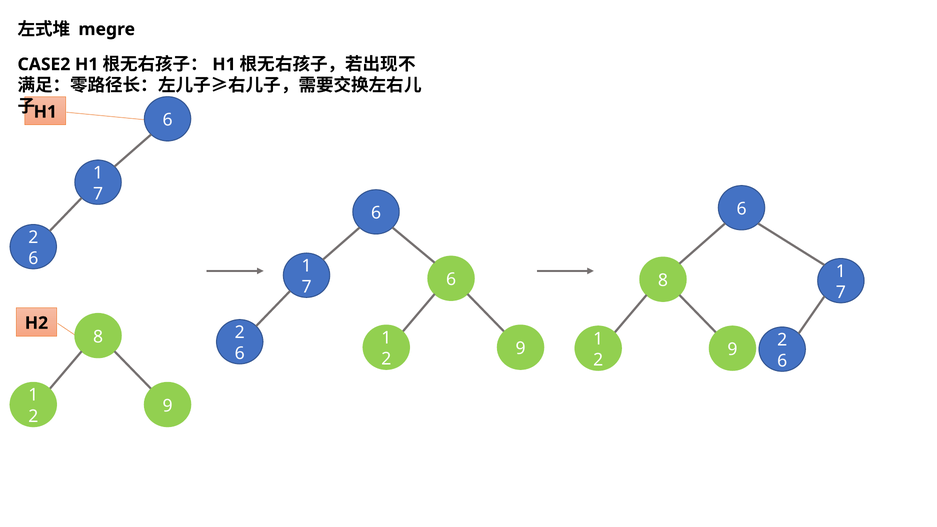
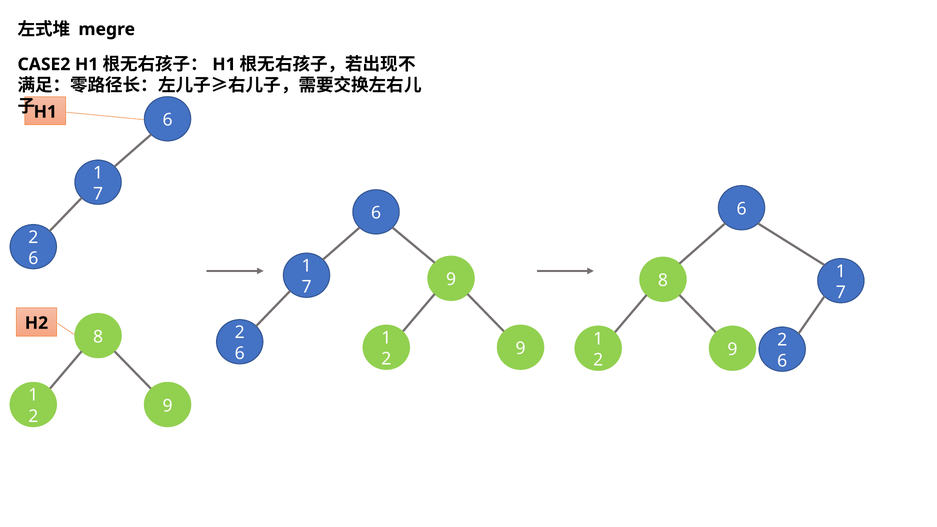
6: 6 -> 9 (451, 280)
